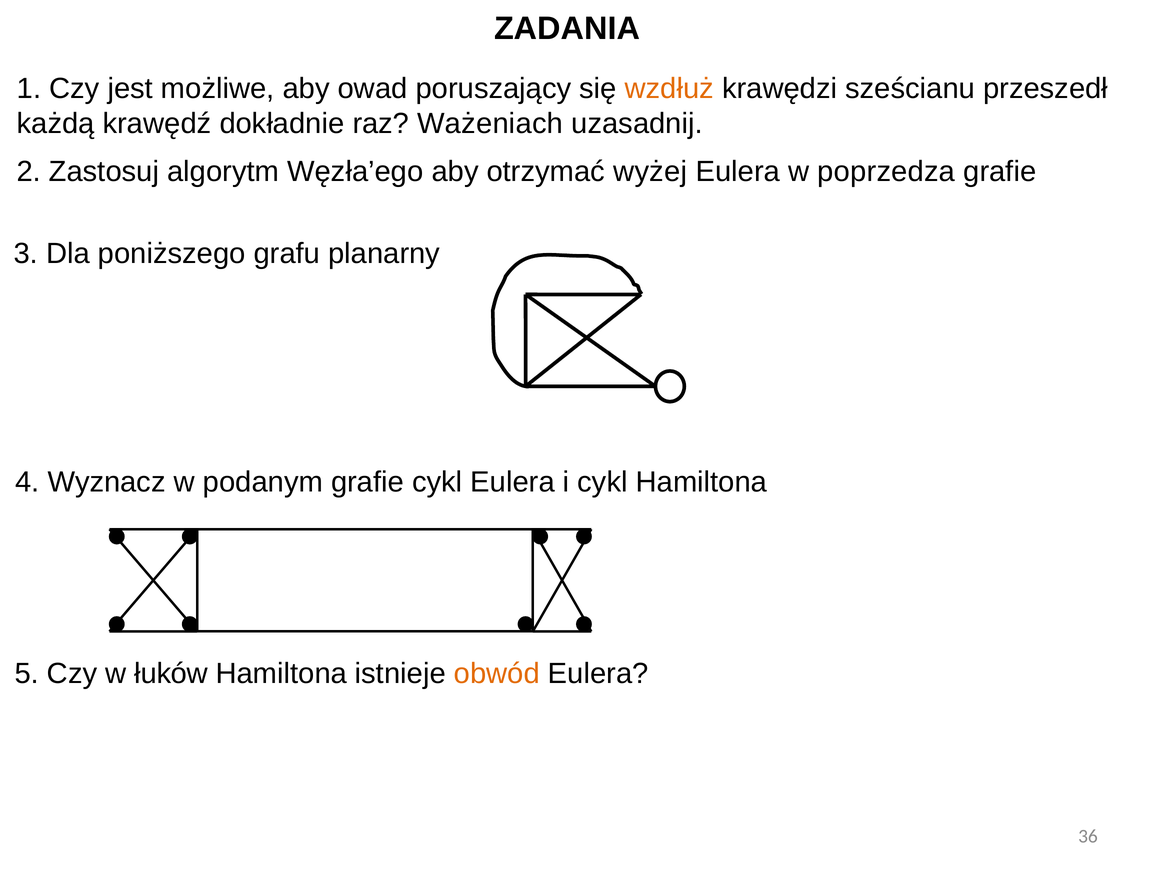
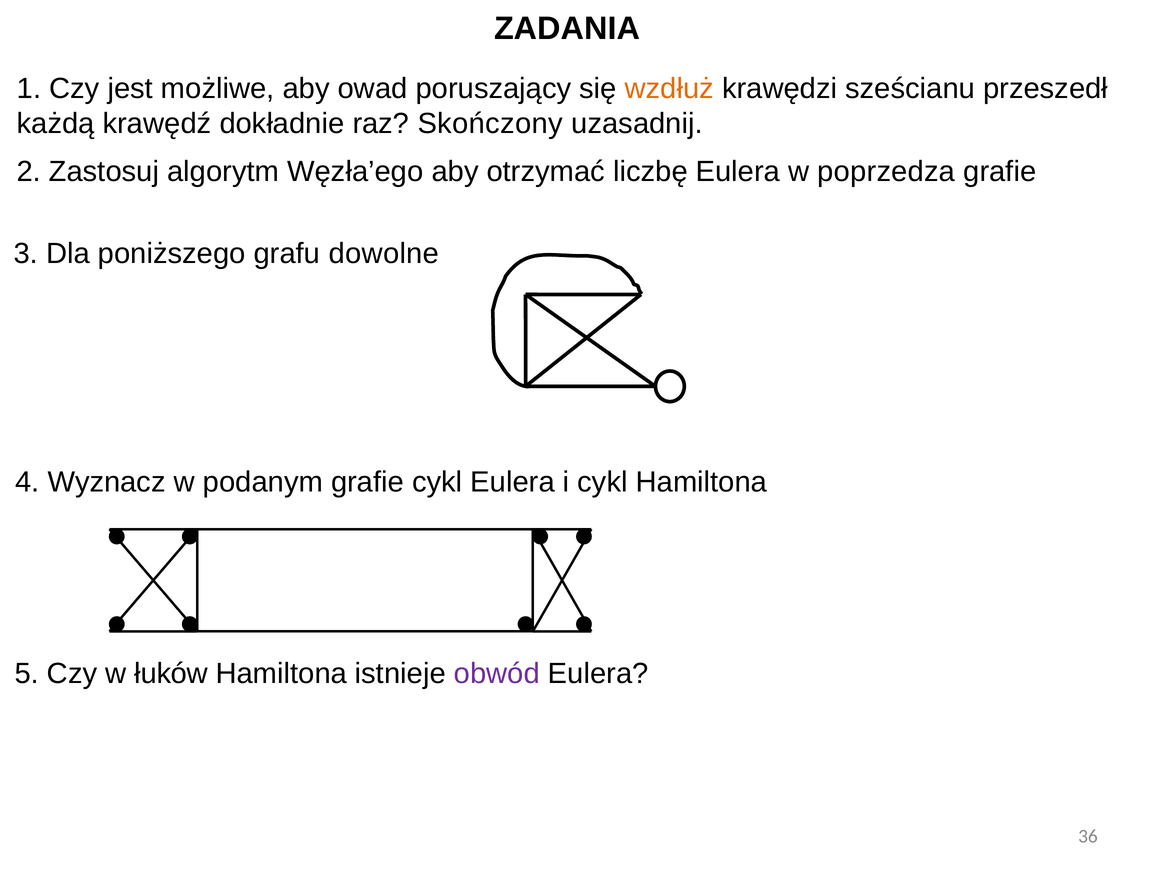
Ważeniach: Ważeniach -> Skończony (490, 124)
wyżej: wyżej -> liczbę (650, 172)
planarny: planarny -> dowolne (384, 254)
obwód colour: orange -> purple (497, 673)
